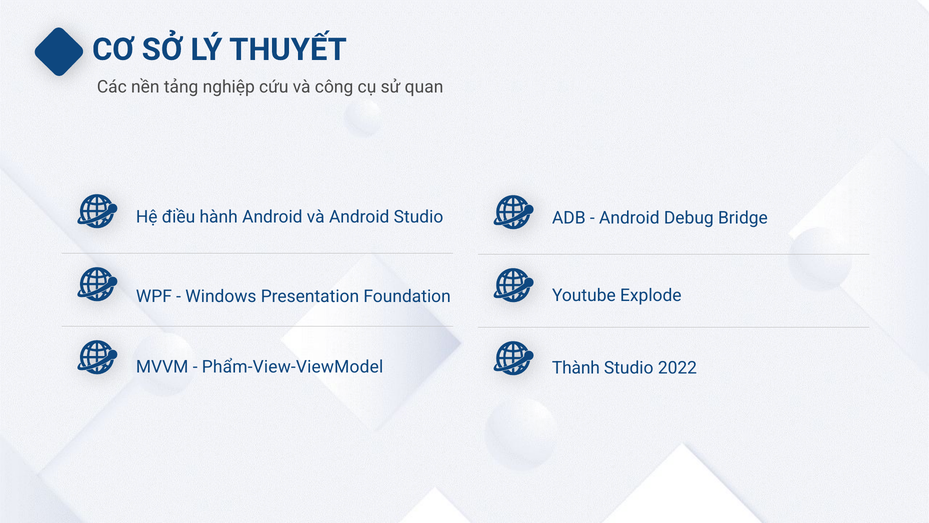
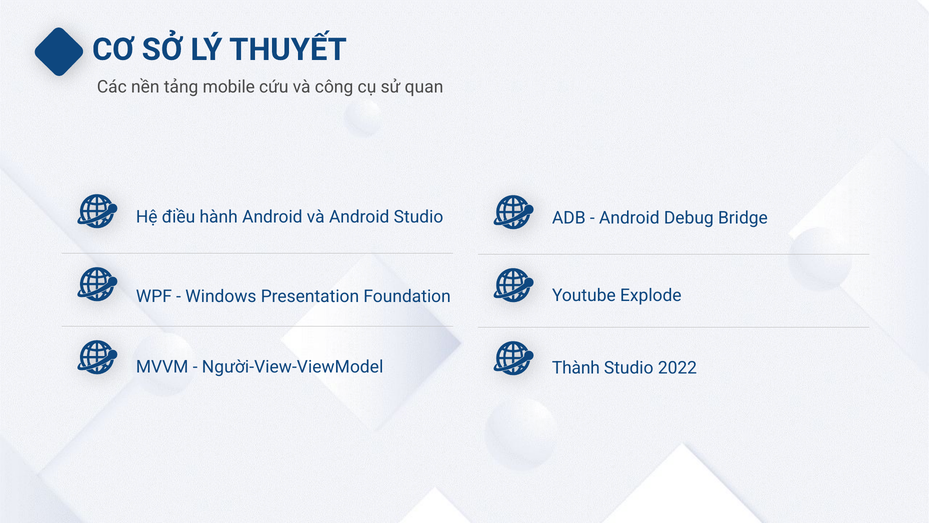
nghiệp: nghiệp -> mobile (229, 87)
Phẩm-View-ViewModel: Phẩm-View-ViewModel -> Người-View-ViewModel (293, 367)
